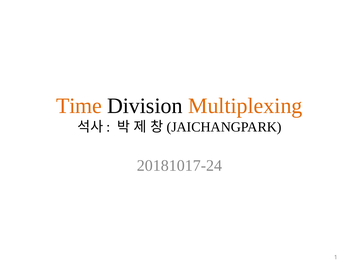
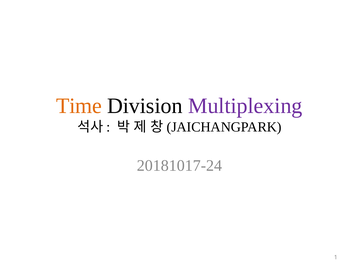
Multiplexing colour: orange -> purple (245, 106)
